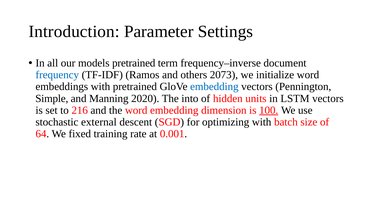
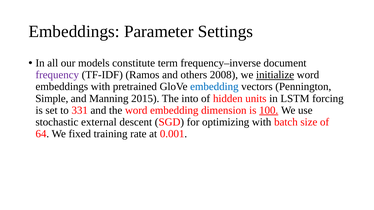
Introduction: Introduction -> Embeddings (74, 31)
models pretrained: pretrained -> constitute (134, 63)
frequency colour: blue -> purple (57, 75)
2073: 2073 -> 2008 (224, 75)
initialize underline: none -> present (275, 75)
2020: 2020 -> 2015 (145, 99)
LSTM vectors: vectors -> forcing (328, 99)
216: 216 -> 331 (80, 110)
